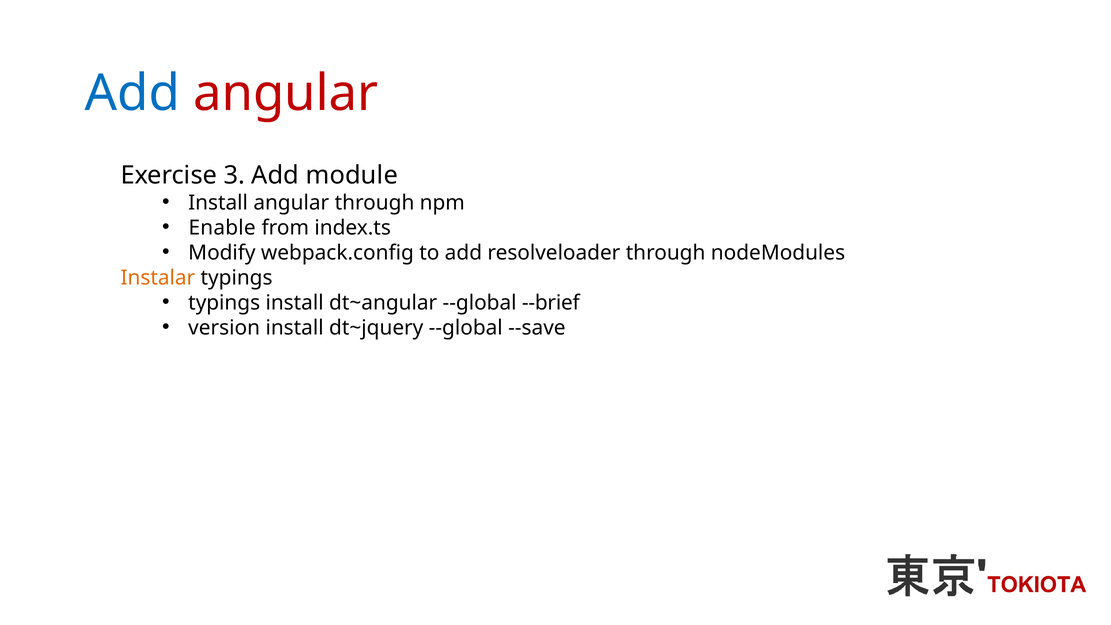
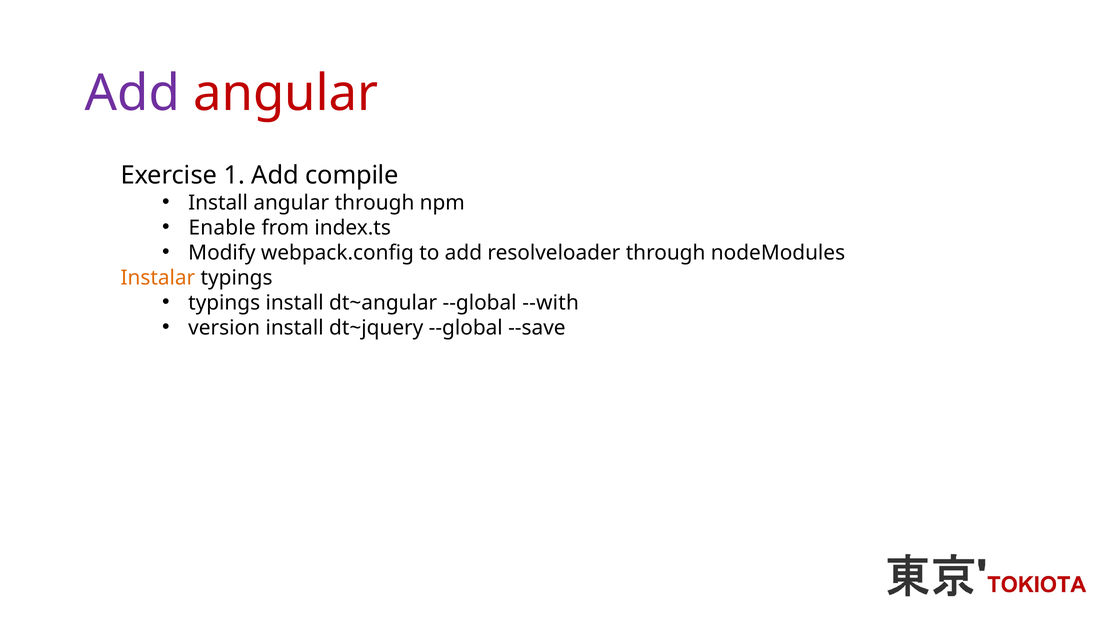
Add colour: blue -> purple (132, 93)
3: 3 -> 1 (234, 175)
module: module -> compile (352, 175)
--brief: --brief -> --with (551, 303)
